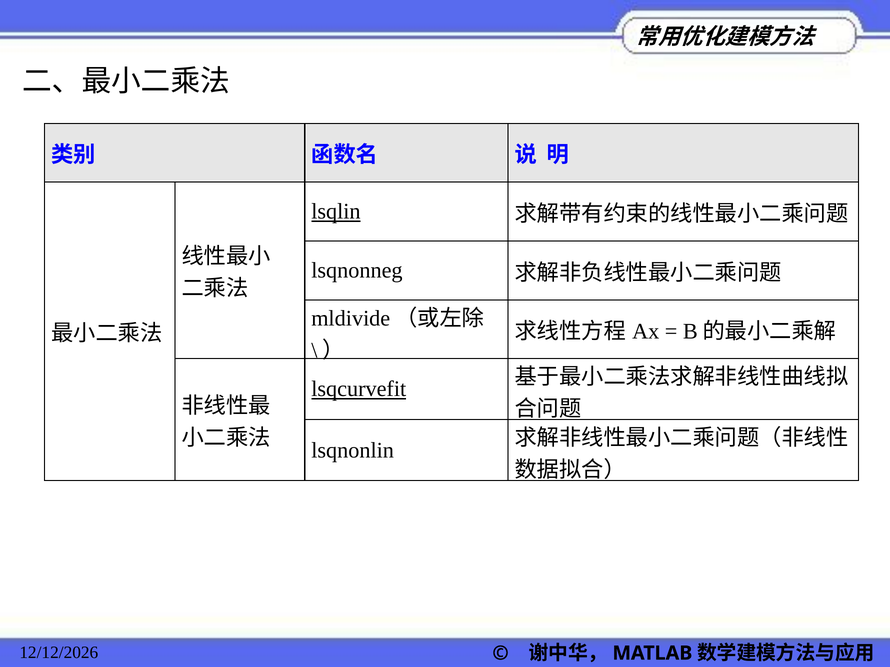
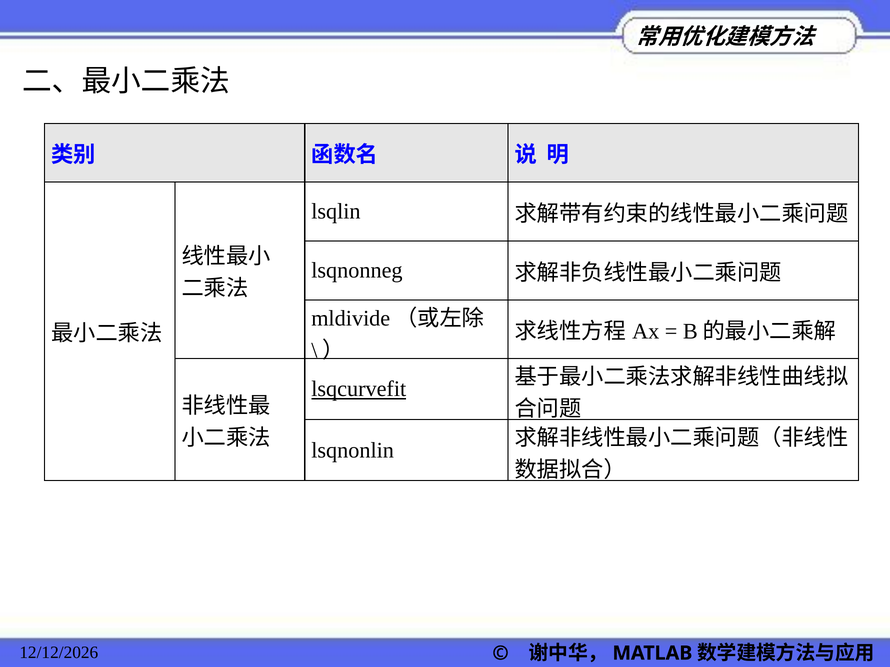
lsqlin underline: present -> none (336, 212)
